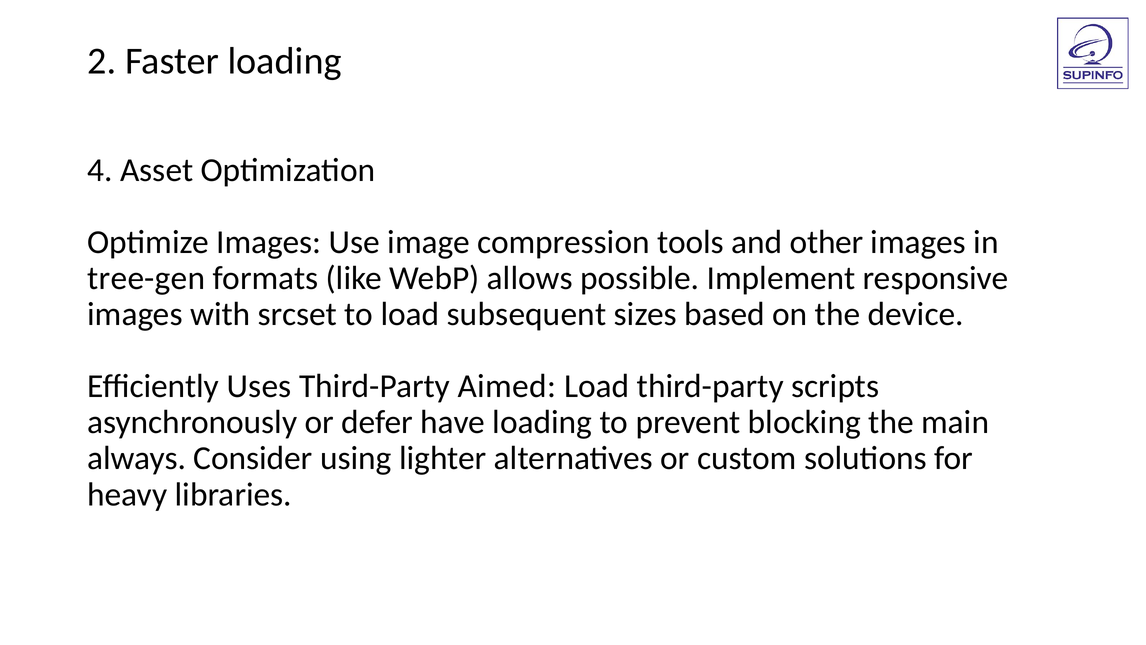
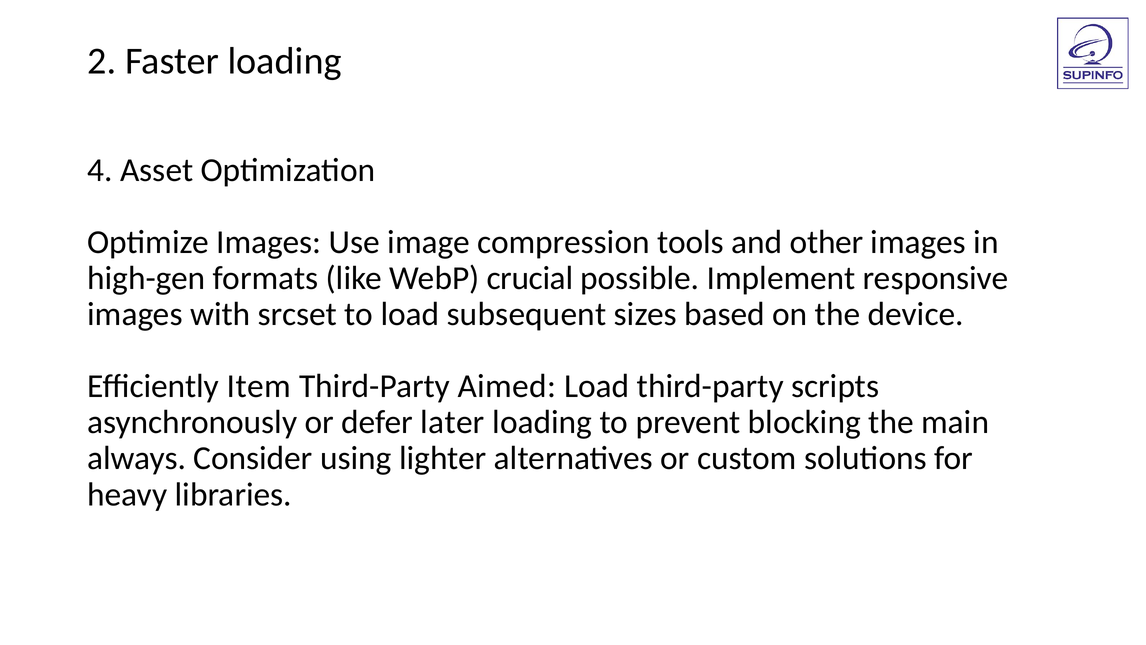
tree-gen: tree-gen -> high-gen (146, 278)
allows: allows -> crucial (530, 278)
Uses: Uses -> Item (259, 386)
have: have -> later (452, 422)
